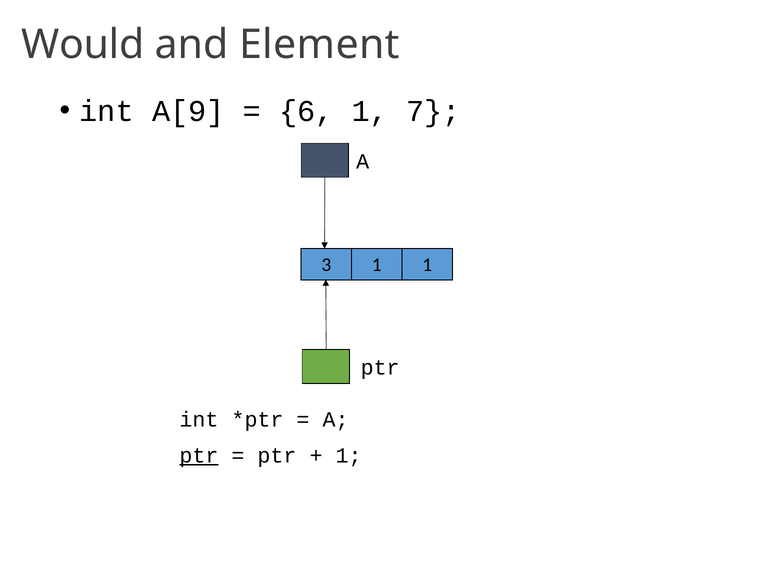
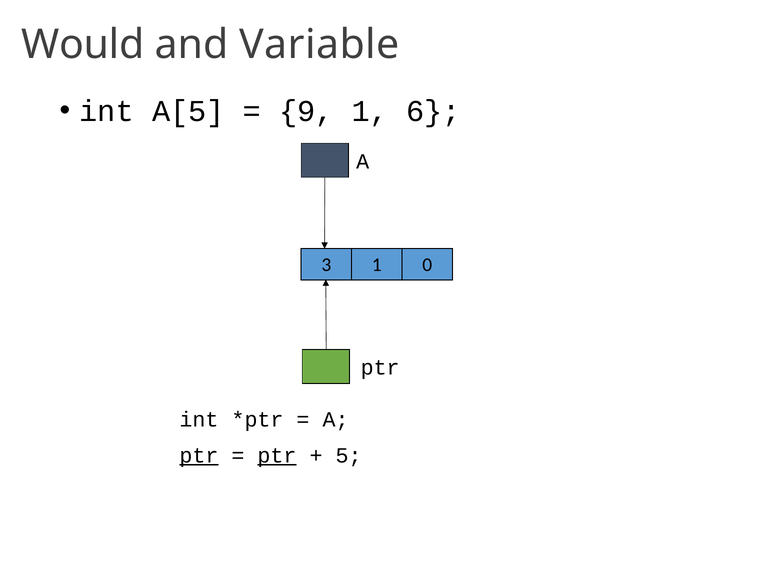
Element: Element -> Variable (319, 45)
A[9: A[9 -> A[5 (188, 111)
6: 6 -> 9 (306, 111)
7: 7 -> 6 (433, 111)
1 1: 1 -> 0 (427, 265)
ptr underline: none -> present (277, 456)
1: 1 -> 5 (349, 456)
